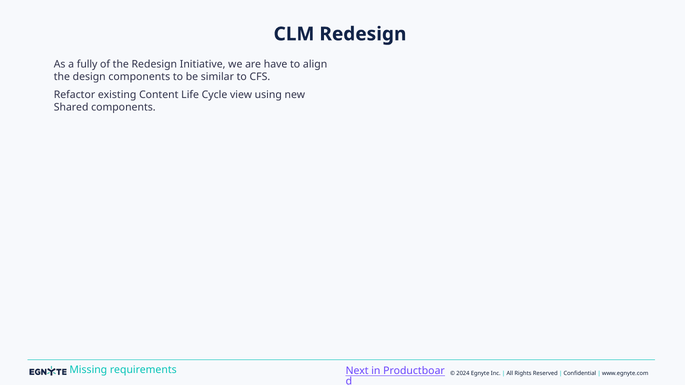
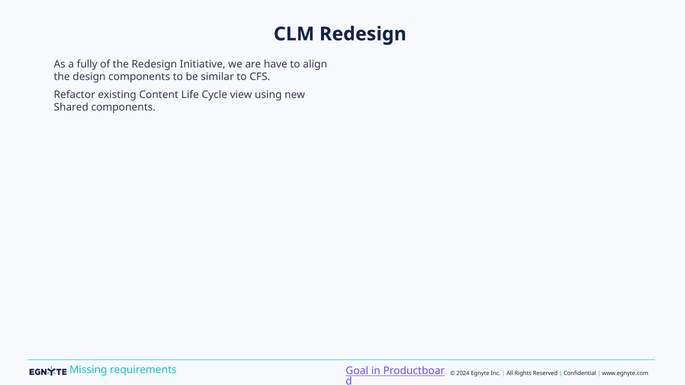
Next: Next -> Goal (357, 371)
